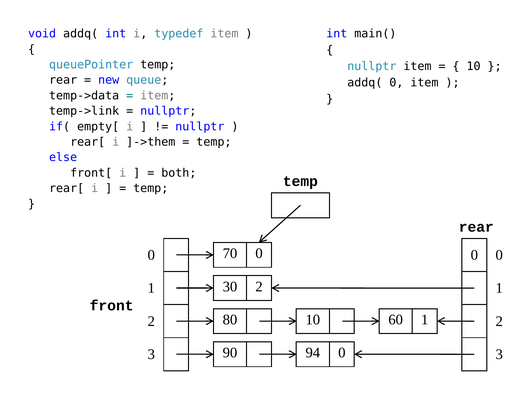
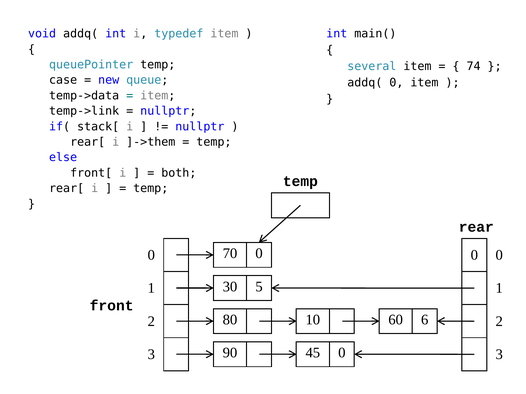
nullptr: nullptr -> several (372, 66)
10: 10 -> 74 (474, 66)
rear: rear -> case (63, 80)
empty[: empty[ -> stack[ (98, 127)
30 2: 2 -> 5 (259, 287)
60 1: 1 -> 6 (425, 320)
94: 94 -> 45 (313, 353)
